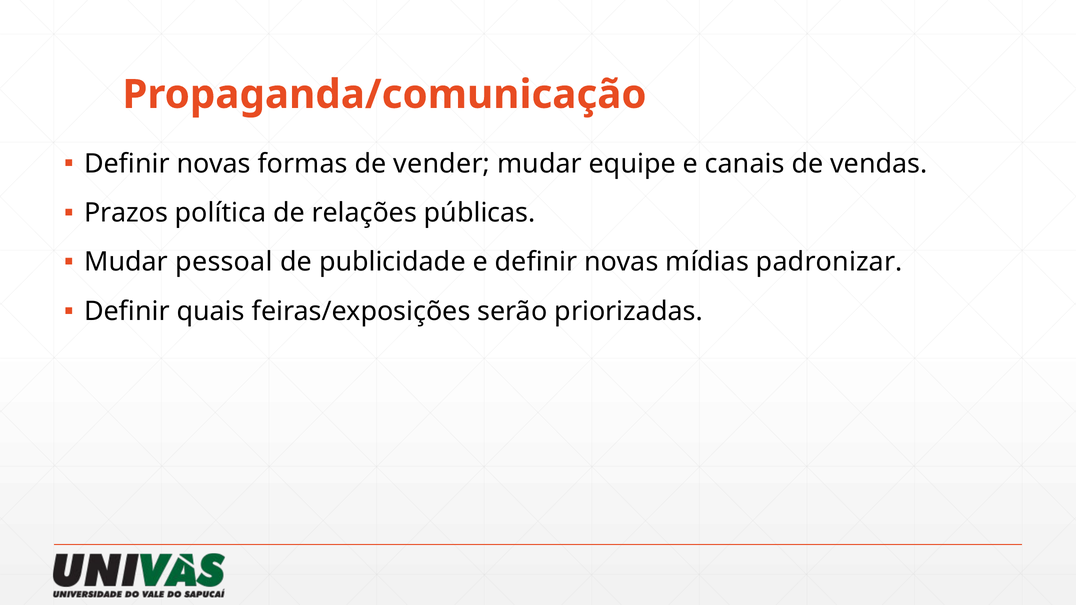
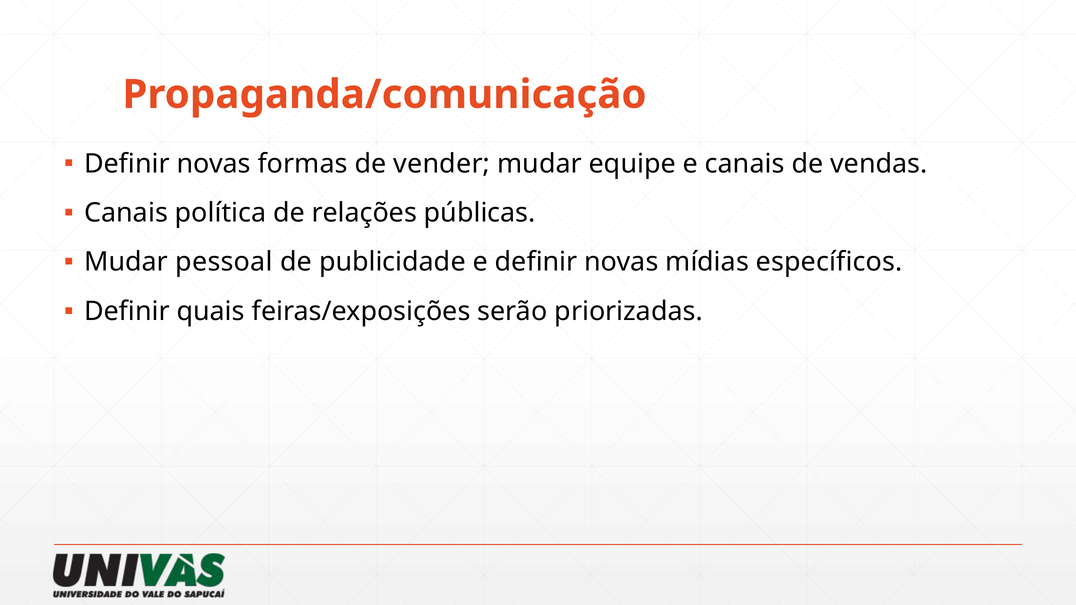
Prazos: Prazos -> Canais (126, 213)
padronizar: padronizar -> específicos (829, 262)
